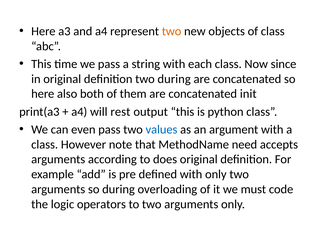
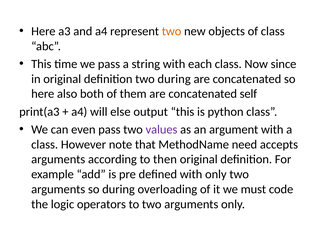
init: init -> self (248, 94)
rest: rest -> else (120, 112)
values colour: blue -> purple (162, 129)
does: does -> then (165, 159)
